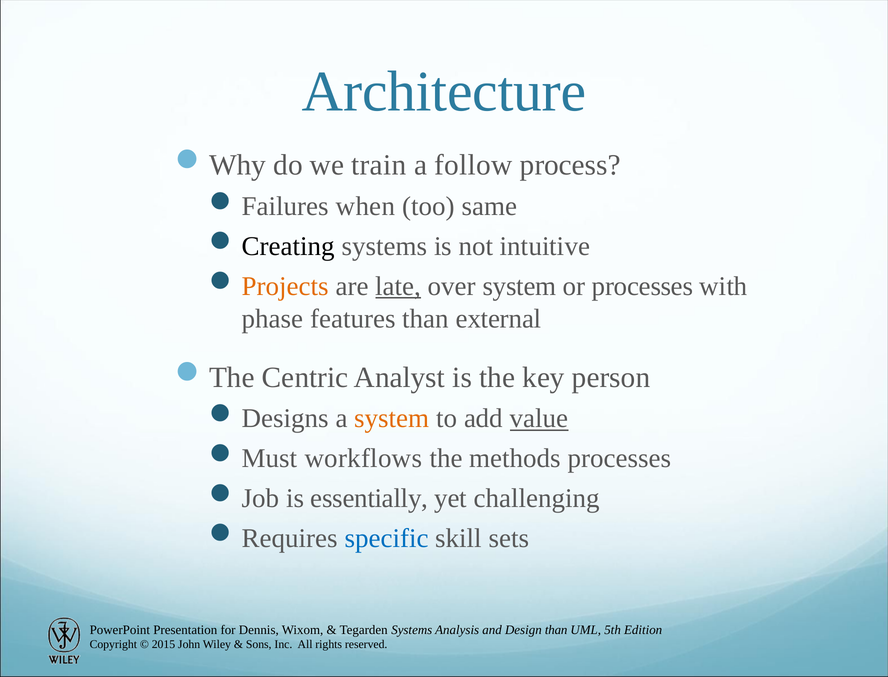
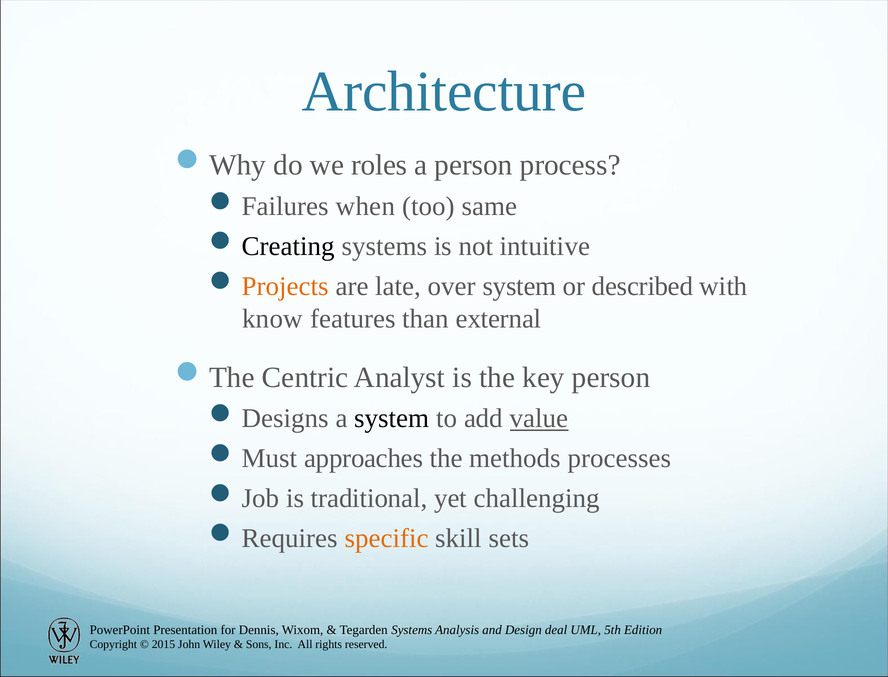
train: train -> roles (379, 165)
a follow: follow -> person (473, 165)
late underline: present -> none (398, 286)
or processes: processes -> described (643, 286)
phase: phase -> know (273, 318)
system colour: orange -> black (392, 418)
workflows: workflows -> approaches (364, 458)
essentially: essentially -> traditional (369, 498)
specific colour: blue -> orange (387, 538)
than: than -> deal (556, 629)
